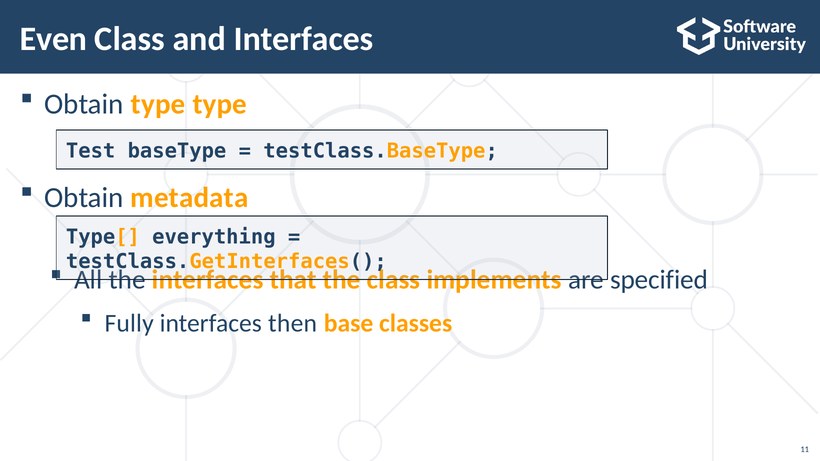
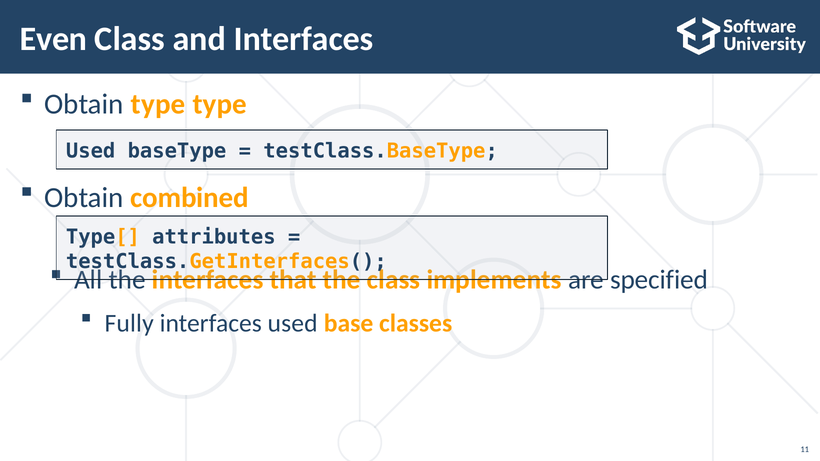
Test: Test -> Used (91, 151)
metadata: metadata -> combined (190, 198)
everything: everything -> attributes (214, 237)
then: then -> used (293, 323)
